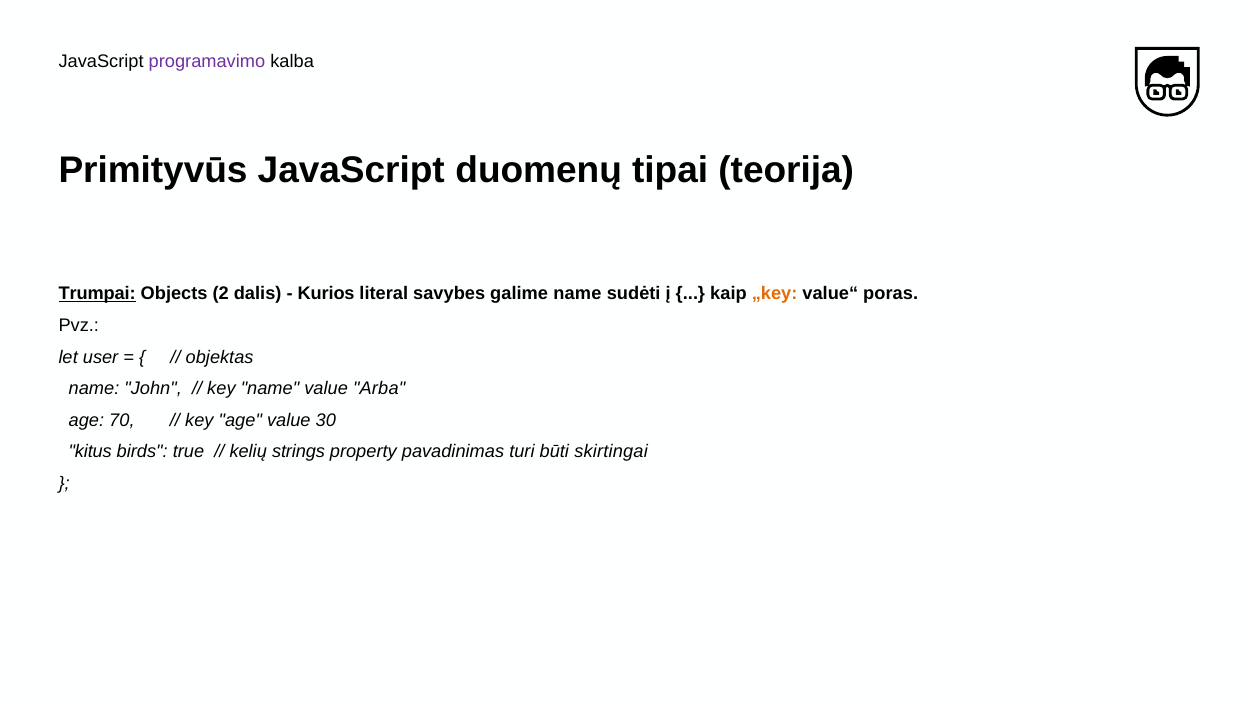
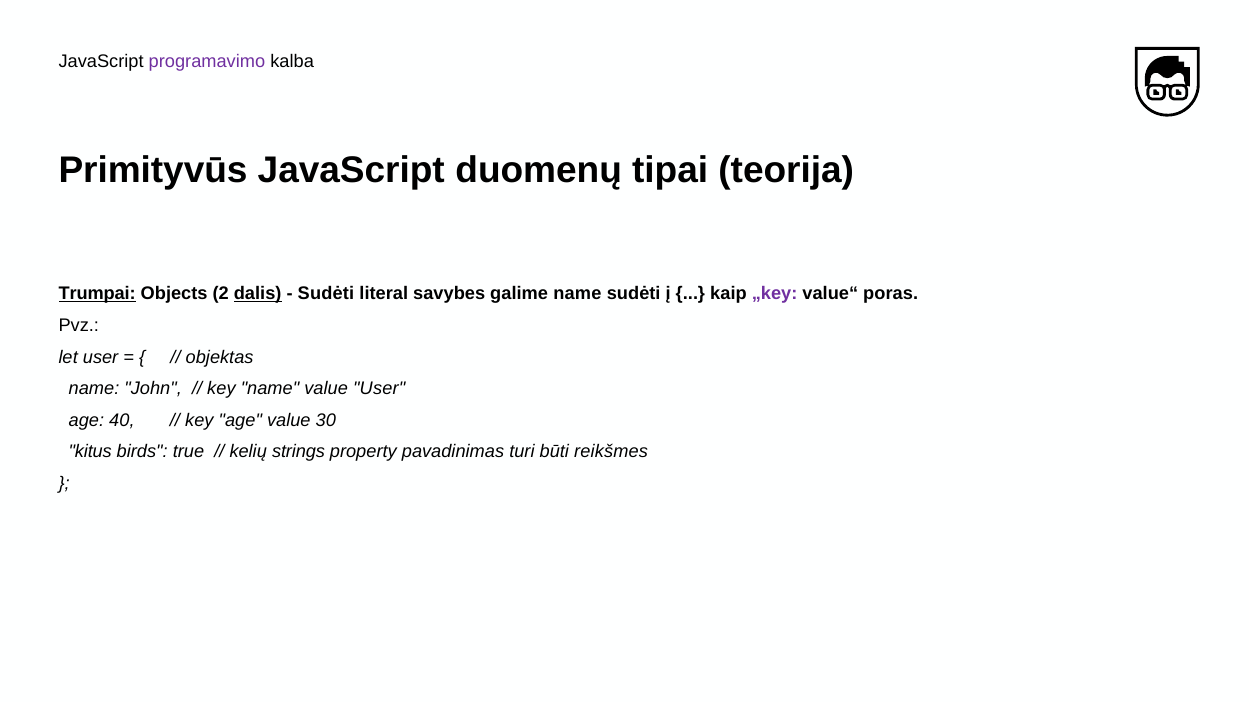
dalis underline: none -> present (258, 294)
Kurios: Kurios -> Sudėti (326, 294)
„key colour: orange -> purple (775, 294)
value Arba: Arba -> User (379, 389)
70: 70 -> 40 (122, 421)
skirtingai: skirtingai -> reikšmes (611, 452)
